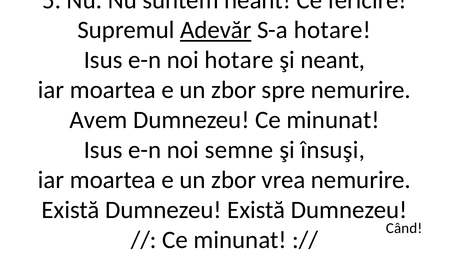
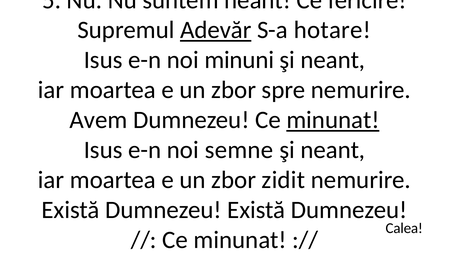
noi hotare: hotare -> minuni (239, 60)
minunat underline: none -> present (333, 120)
însuşi: însuşi -> neant (333, 150)
vrea: vrea -> zidit (283, 180)
Când: Când -> Calea (404, 228)
